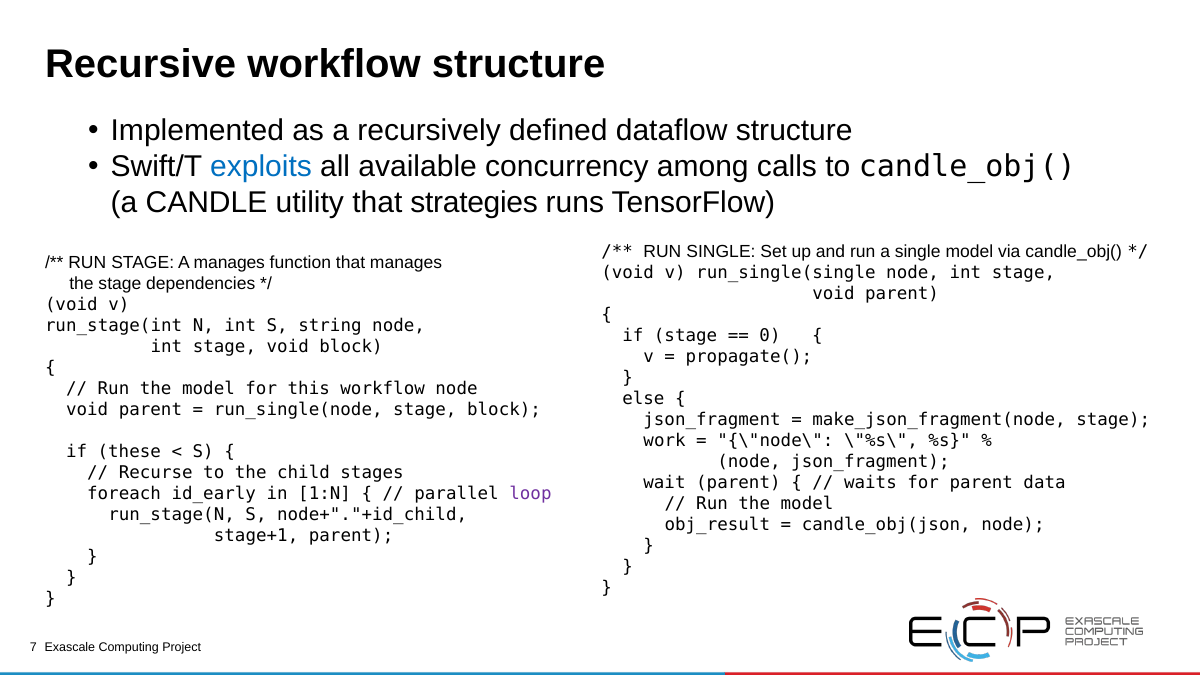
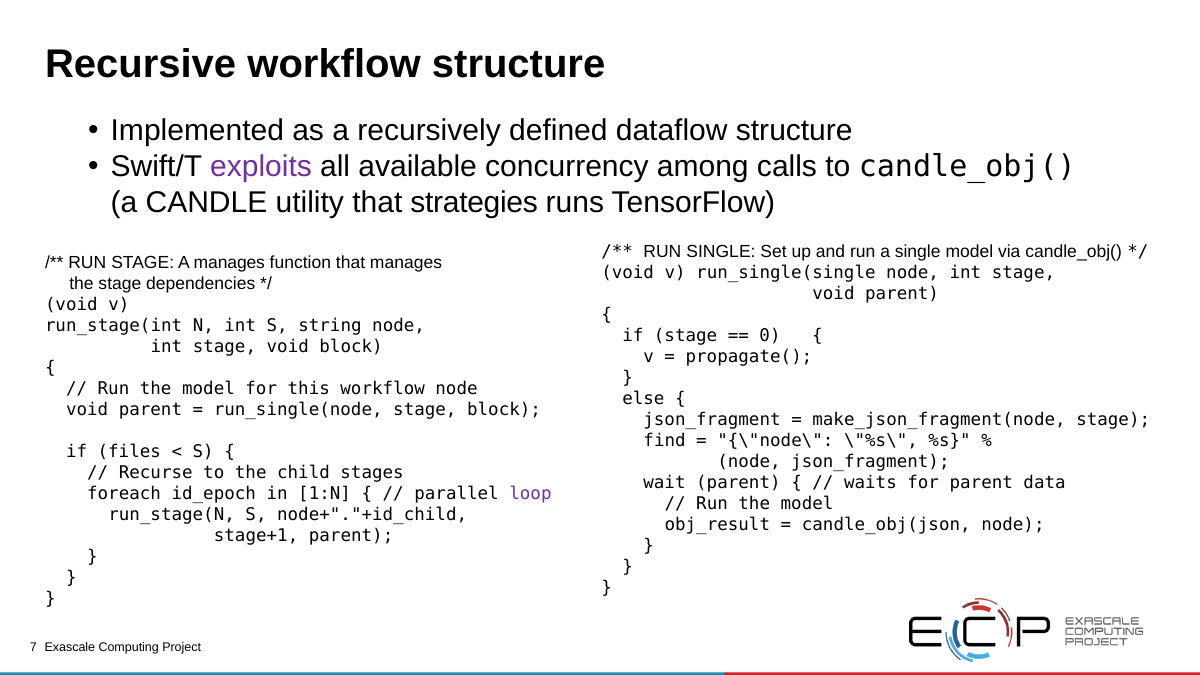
exploits colour: blue -> purple (261, 167)
work: work -> find (665, 441)
these: these -> files (129, 452)
id_early: id_early -> id_epoch (214, 494)
